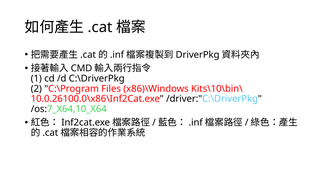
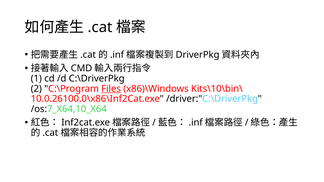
Files underline: none -> present (111, 89)
